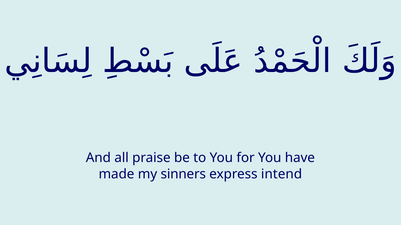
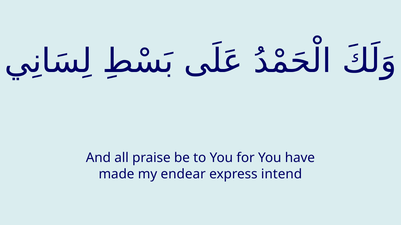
sinners: sinners -> endear (183, 174)
